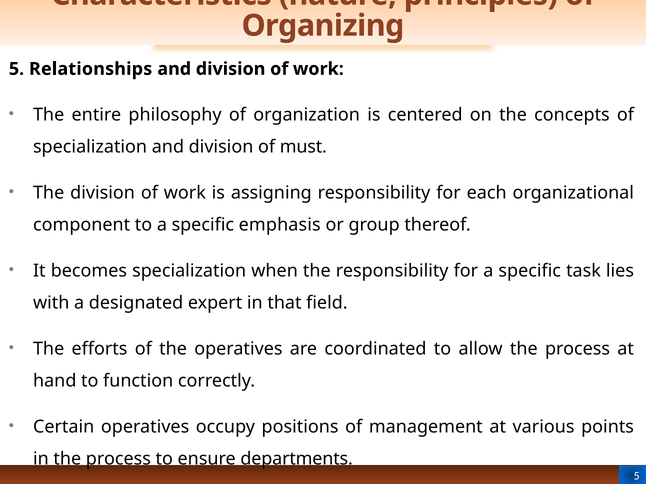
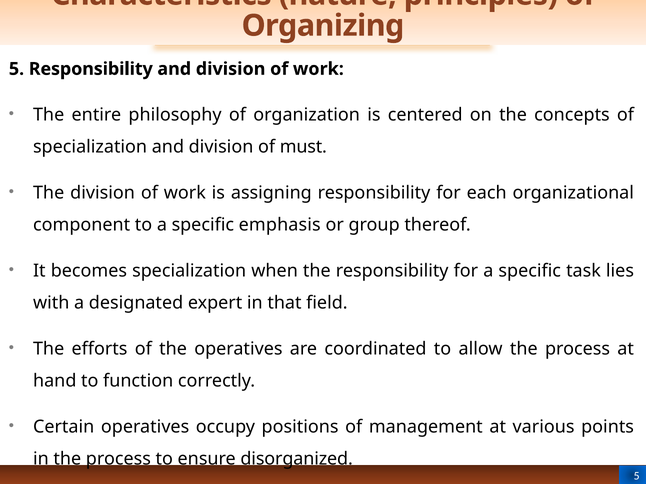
5 Relationships: Relationships -> Responsibility (91, 69)
departments: departments -> disorganized (297, 459)
